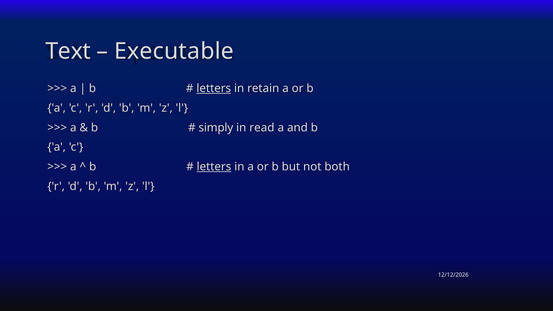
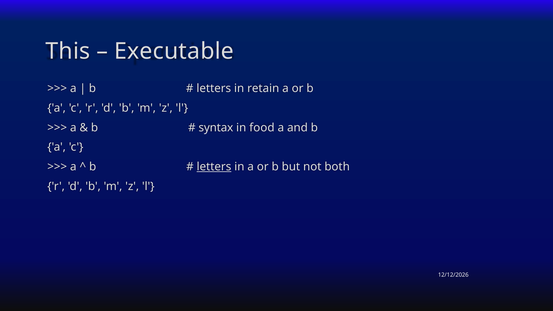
Text: Text -> This (68, 51)
letters underline: present -> none (214, 88)
simply: simply -> syntax (216, 128)
read: read -> food (262, 128)
